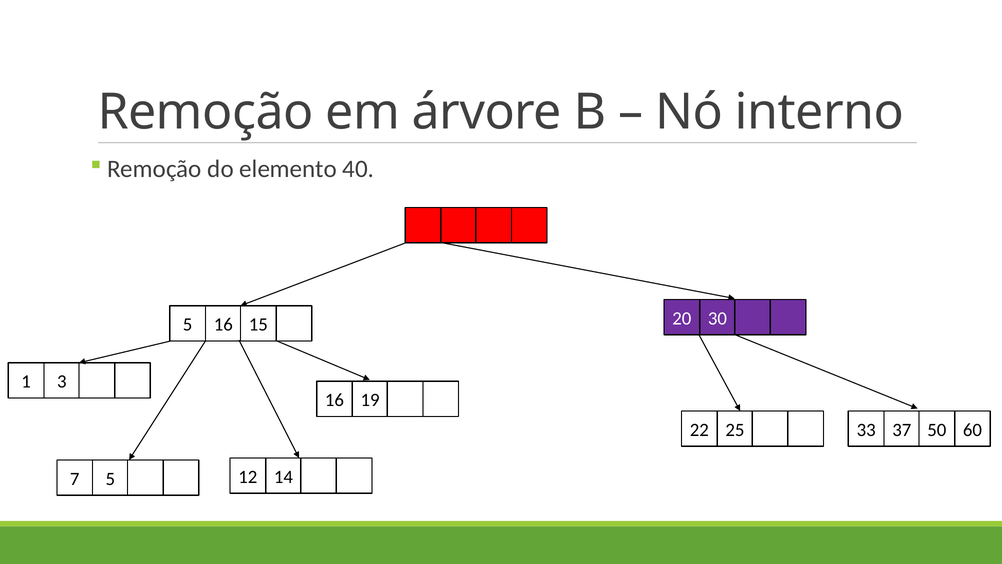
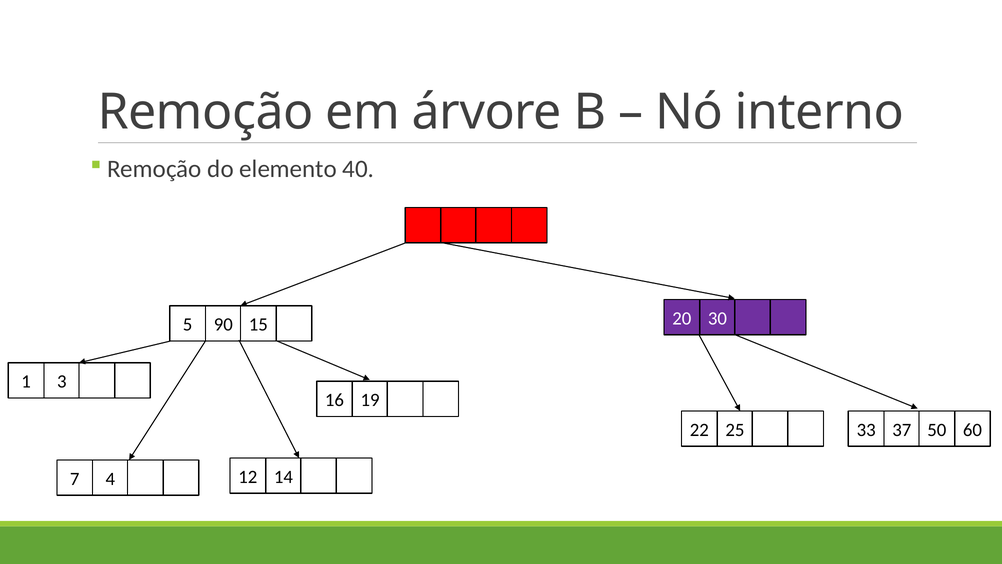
16: 16 -> 90 (223, 324)
7 5: 5 -> 4 (110, 479)
